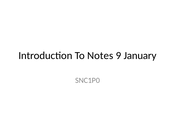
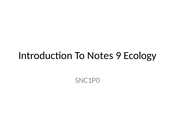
January: January -> Ecology (140, 56)
